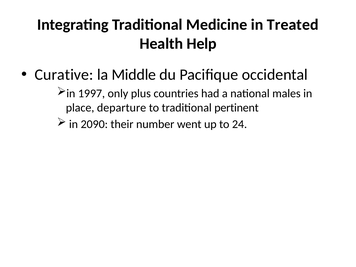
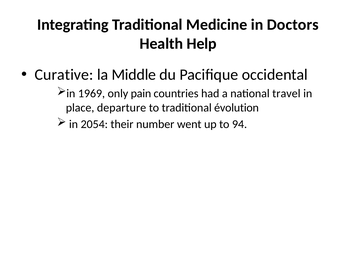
Treated: Treated -> Doctors (293, 25)
1997: 1997 -> 1969 (91, 93)
plus: plus -> pain (141, 93)
males: males -> travel (286, 93)
pertinent: pertinent -> évolution (237, 108)
2090: 2090 -> 2054 (94, 124)
24: 24 -> 94 (240, 124)
